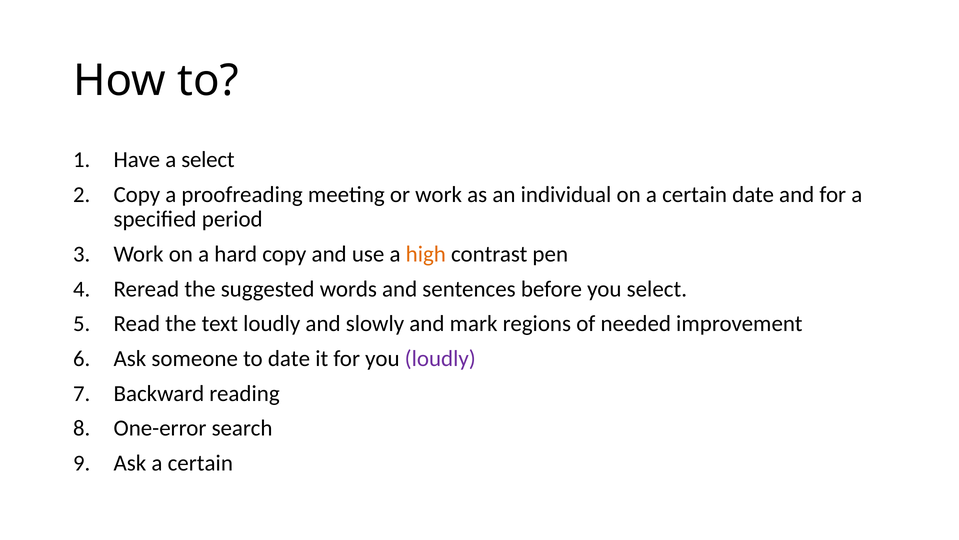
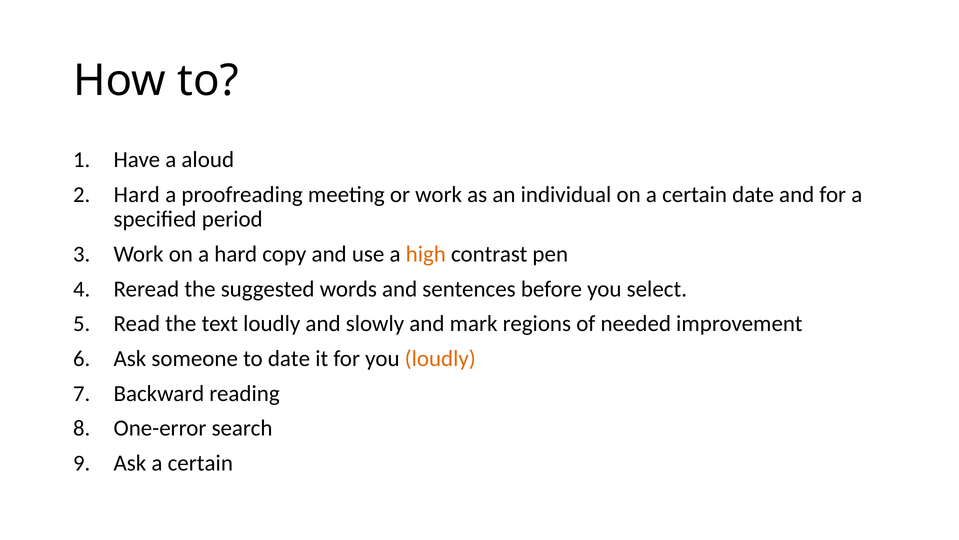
a select: select -> aloud (208, 159)
Copy: Copy -> Hard (137, 194)
loudly colour: purple -> orange (440, 358)
